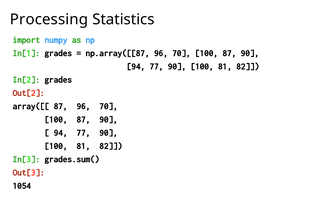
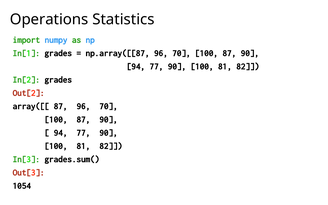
Processing: Processing -> Operations (49, 19)
